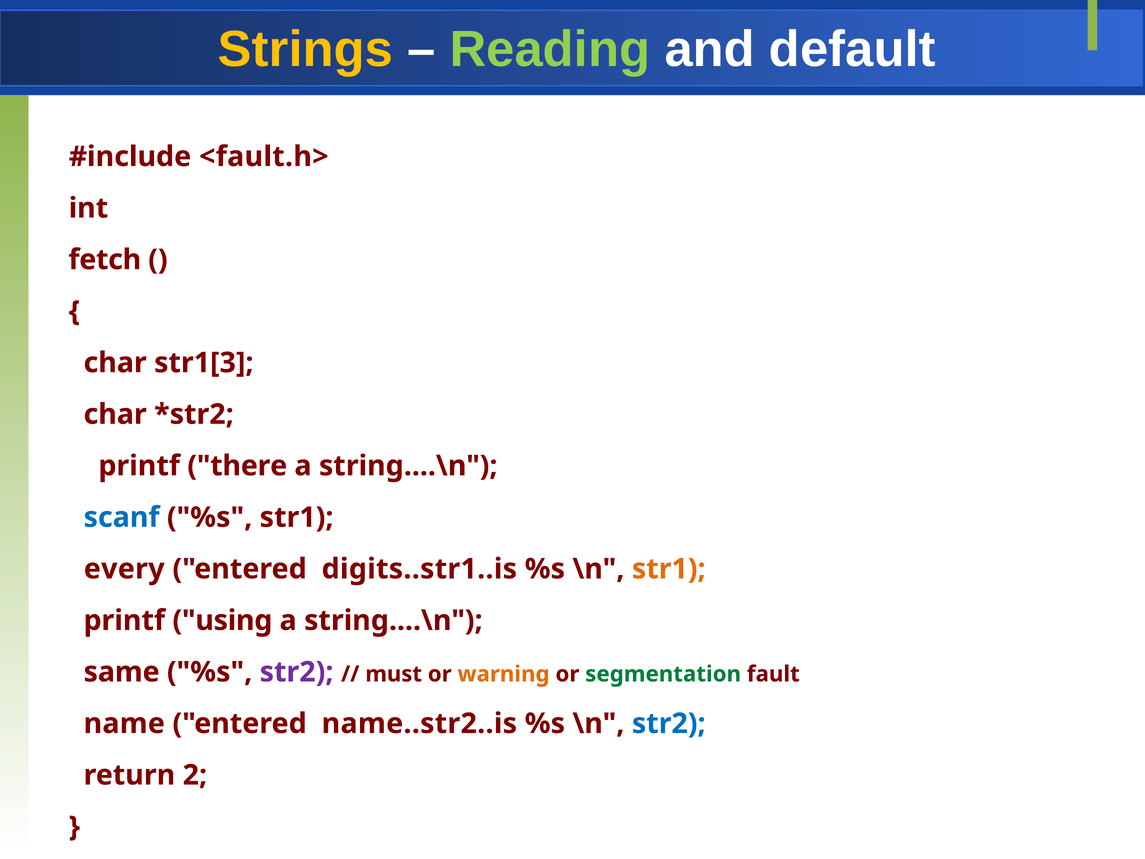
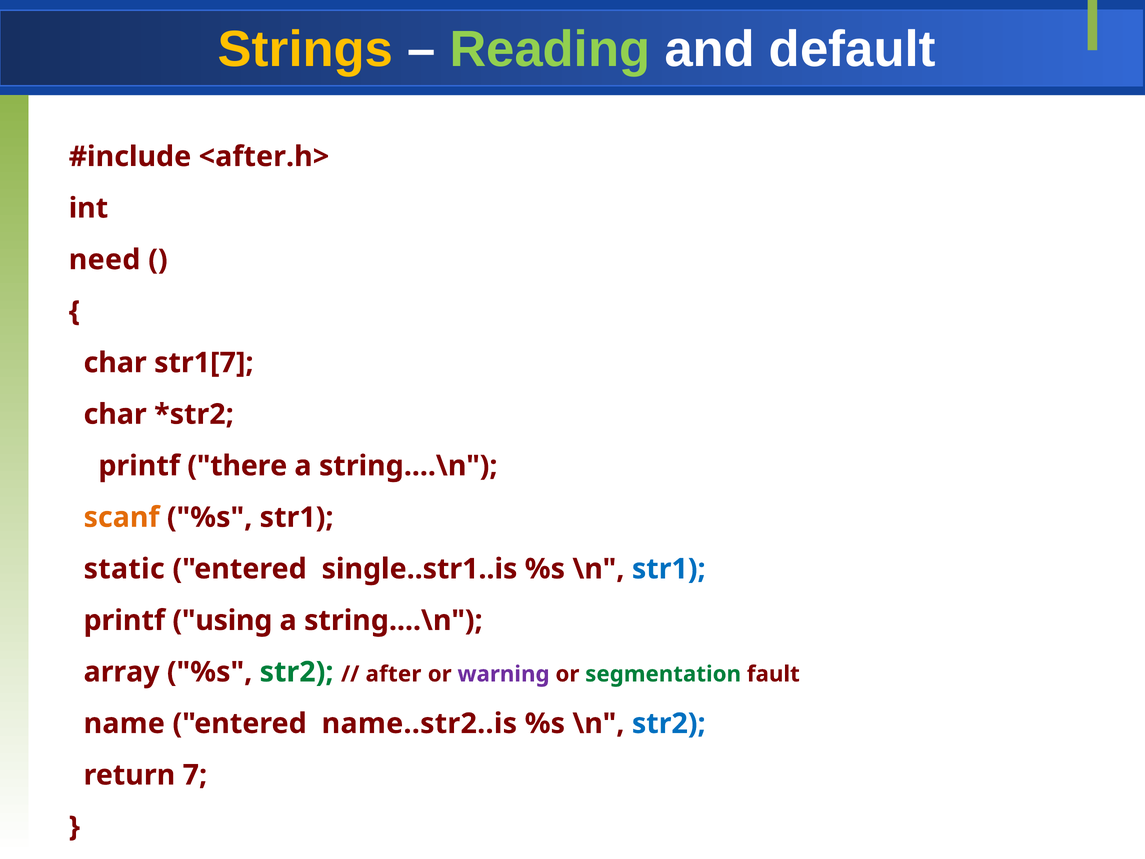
<fault.h>: <fault.h> -> <after.h> (264, 157)
fetch: fetch -> need (105, 260)
str1[3: str1[3 -> str1[7 (204, 363)
scanf colour: blue -> orange (122, 517)
every: every -> static (124, 569)
digits..str1..is: digits..str1..is -> single..str1..is (419, 569)
str1 colour: orange -> blue (669, 569)
same: same -> array (122, 672)
str2 colour: purple -> green (297, 672)
must: must -> after (393, 674)
warning colour: orange -> purple (504, 674)
2: 2 -> 7 (195, 775)
